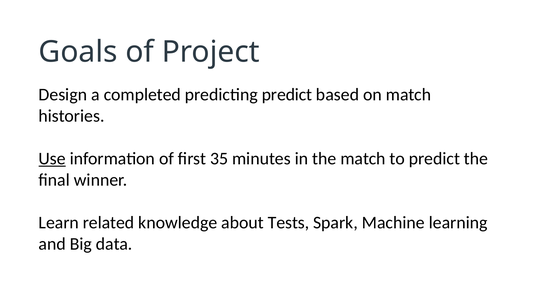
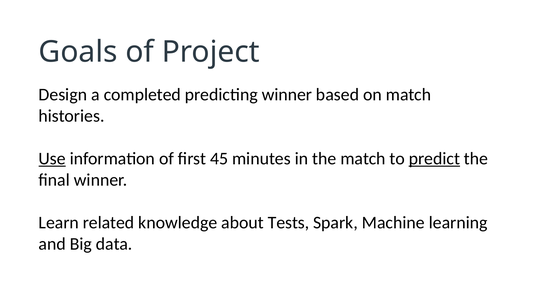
predicting predict: predict -> winner (287, 95)
35: 35 -> 45 (219, 159)
predict underline: none -> present (434, 159)
